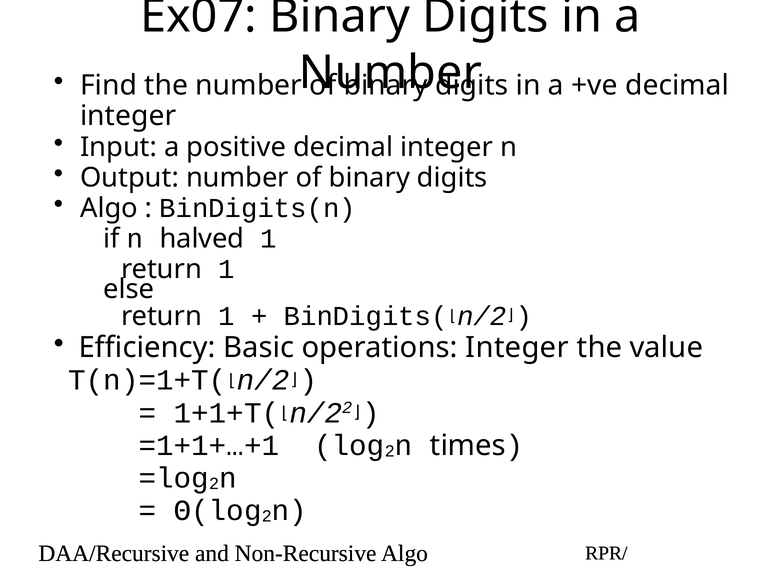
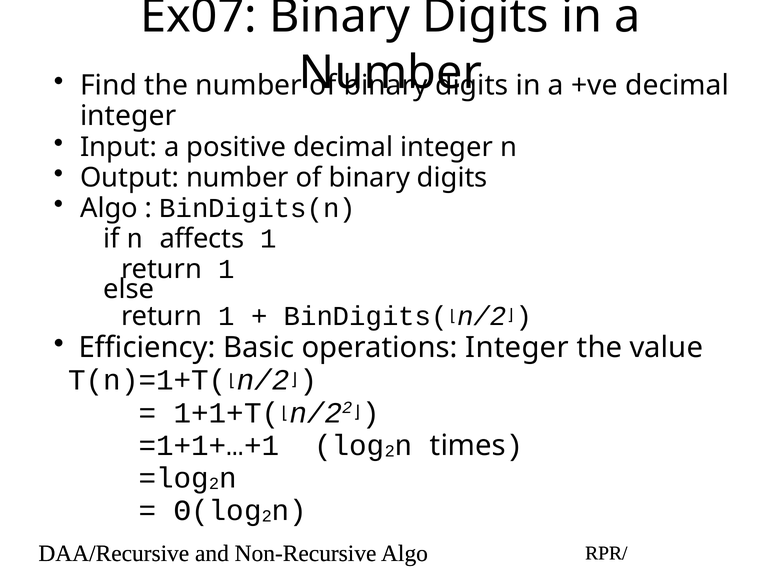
halved: halved -> affects (202, 239)
